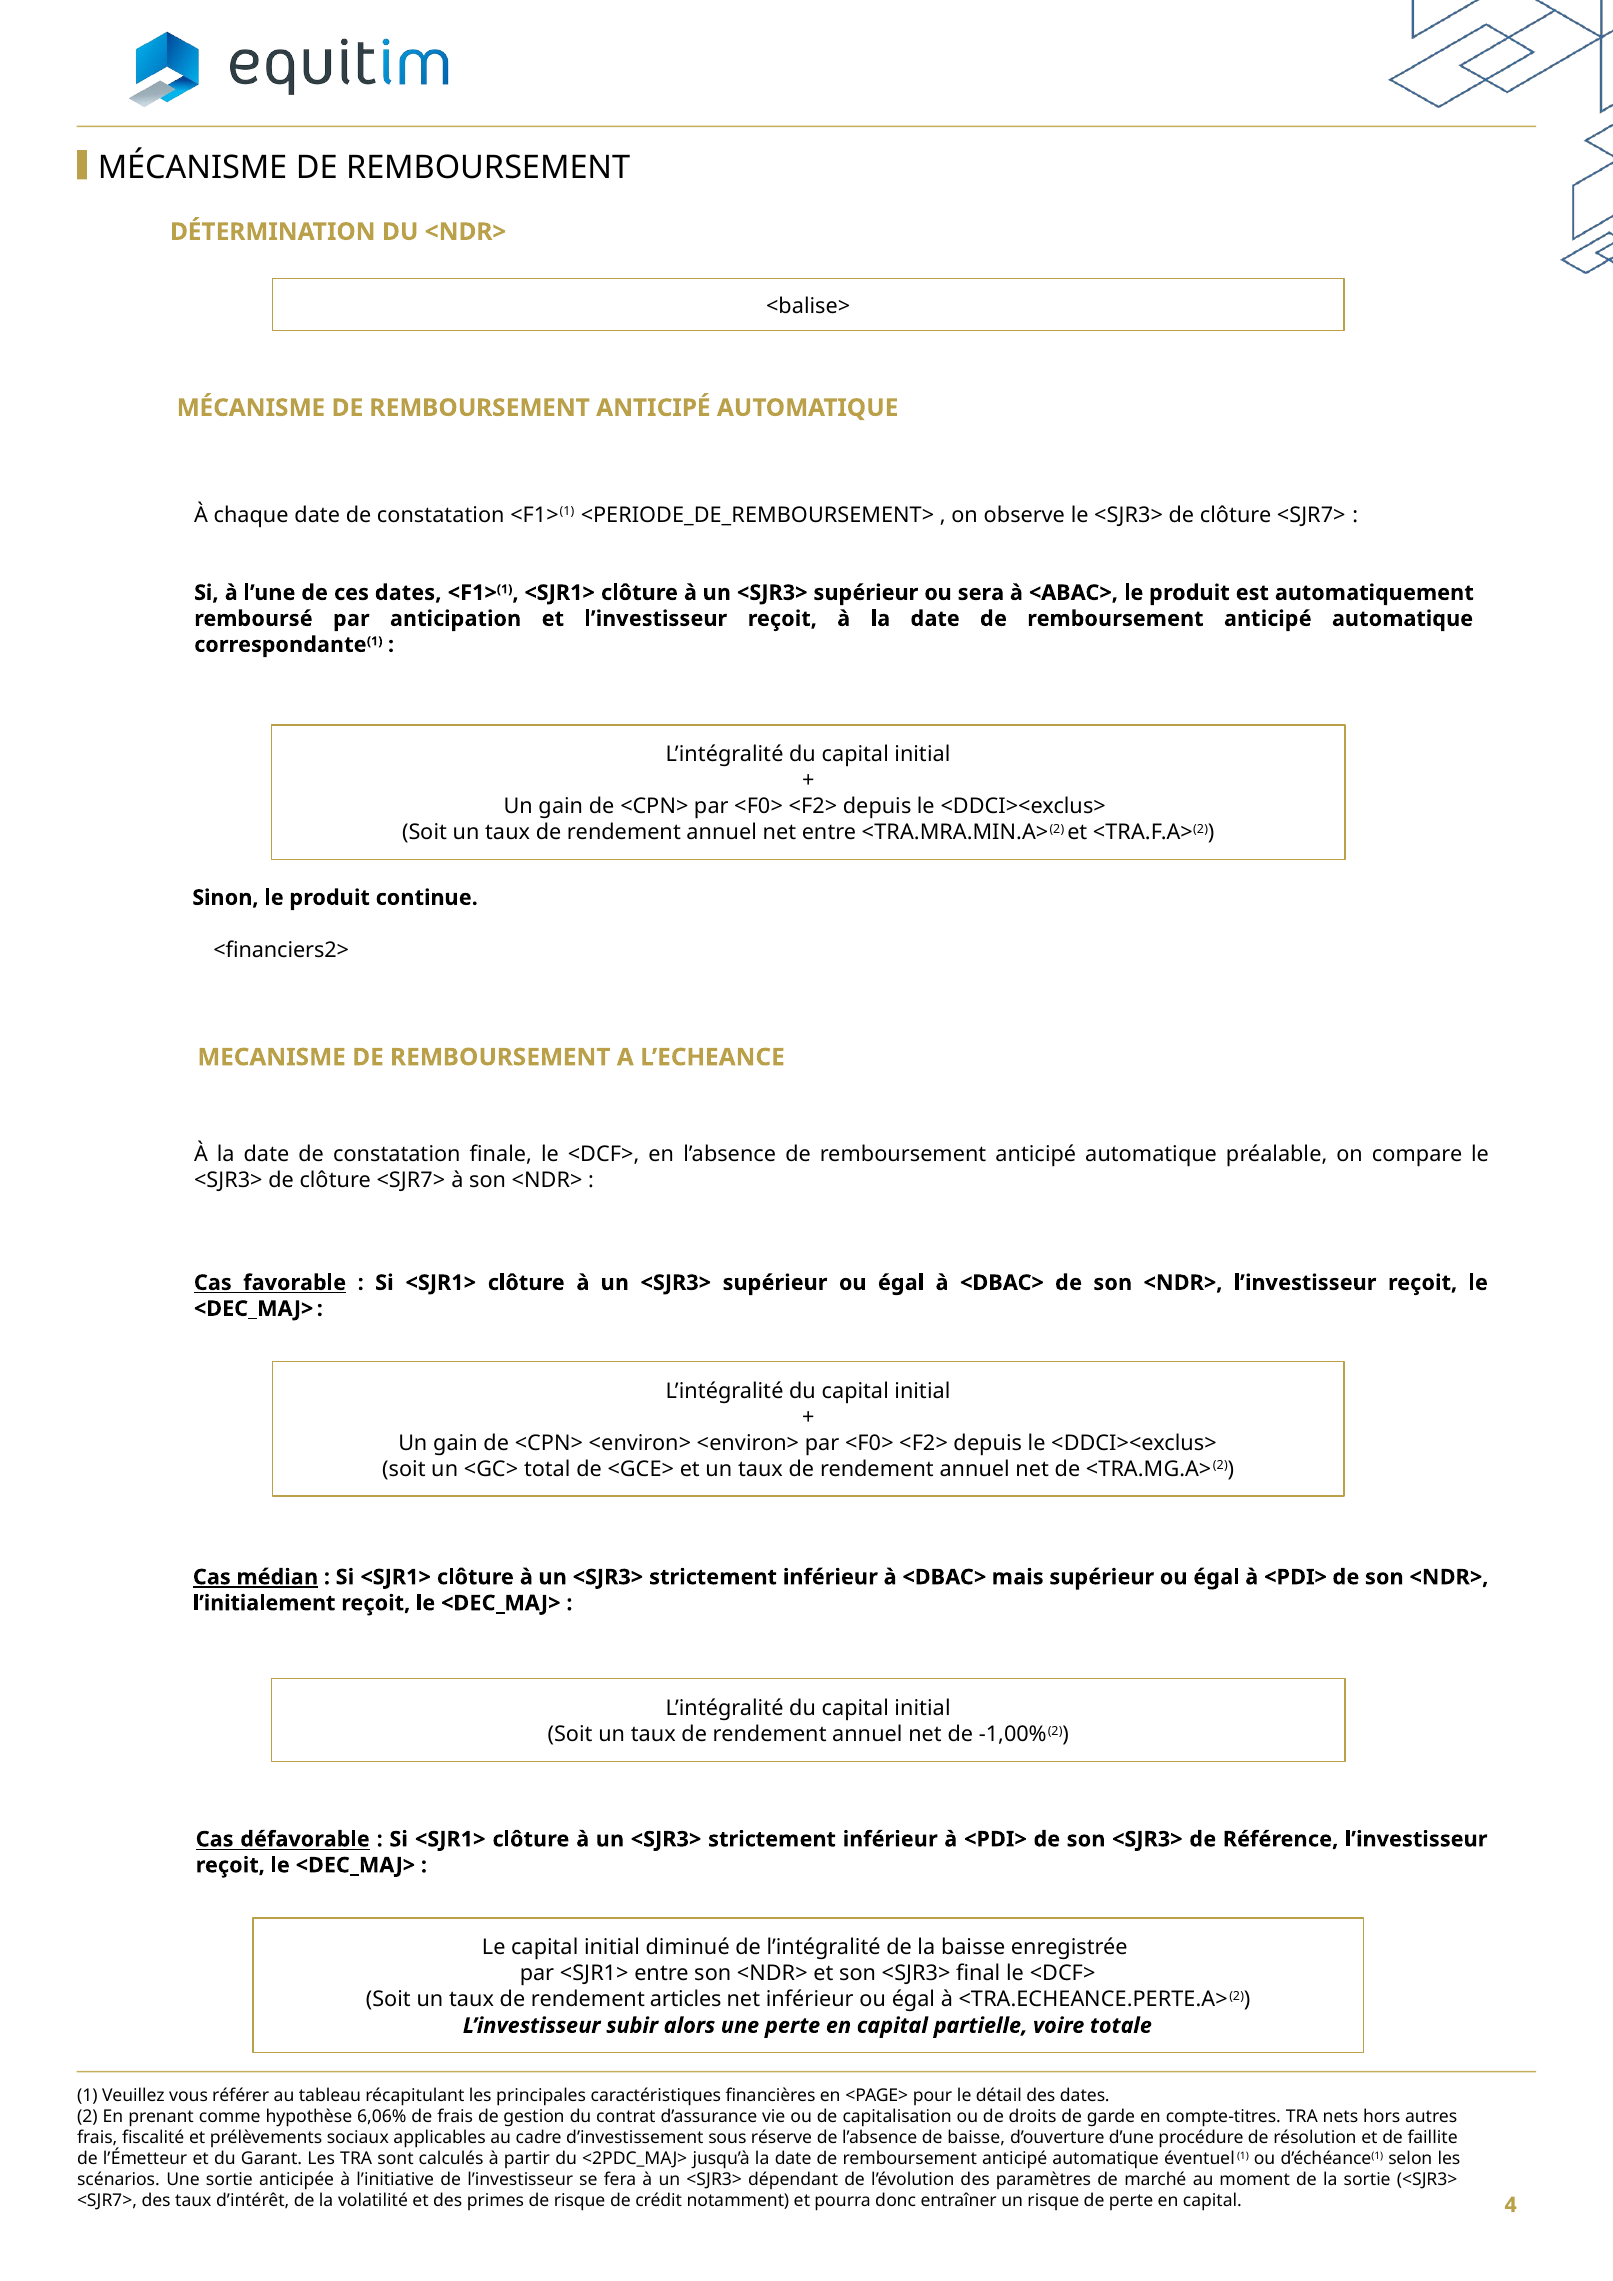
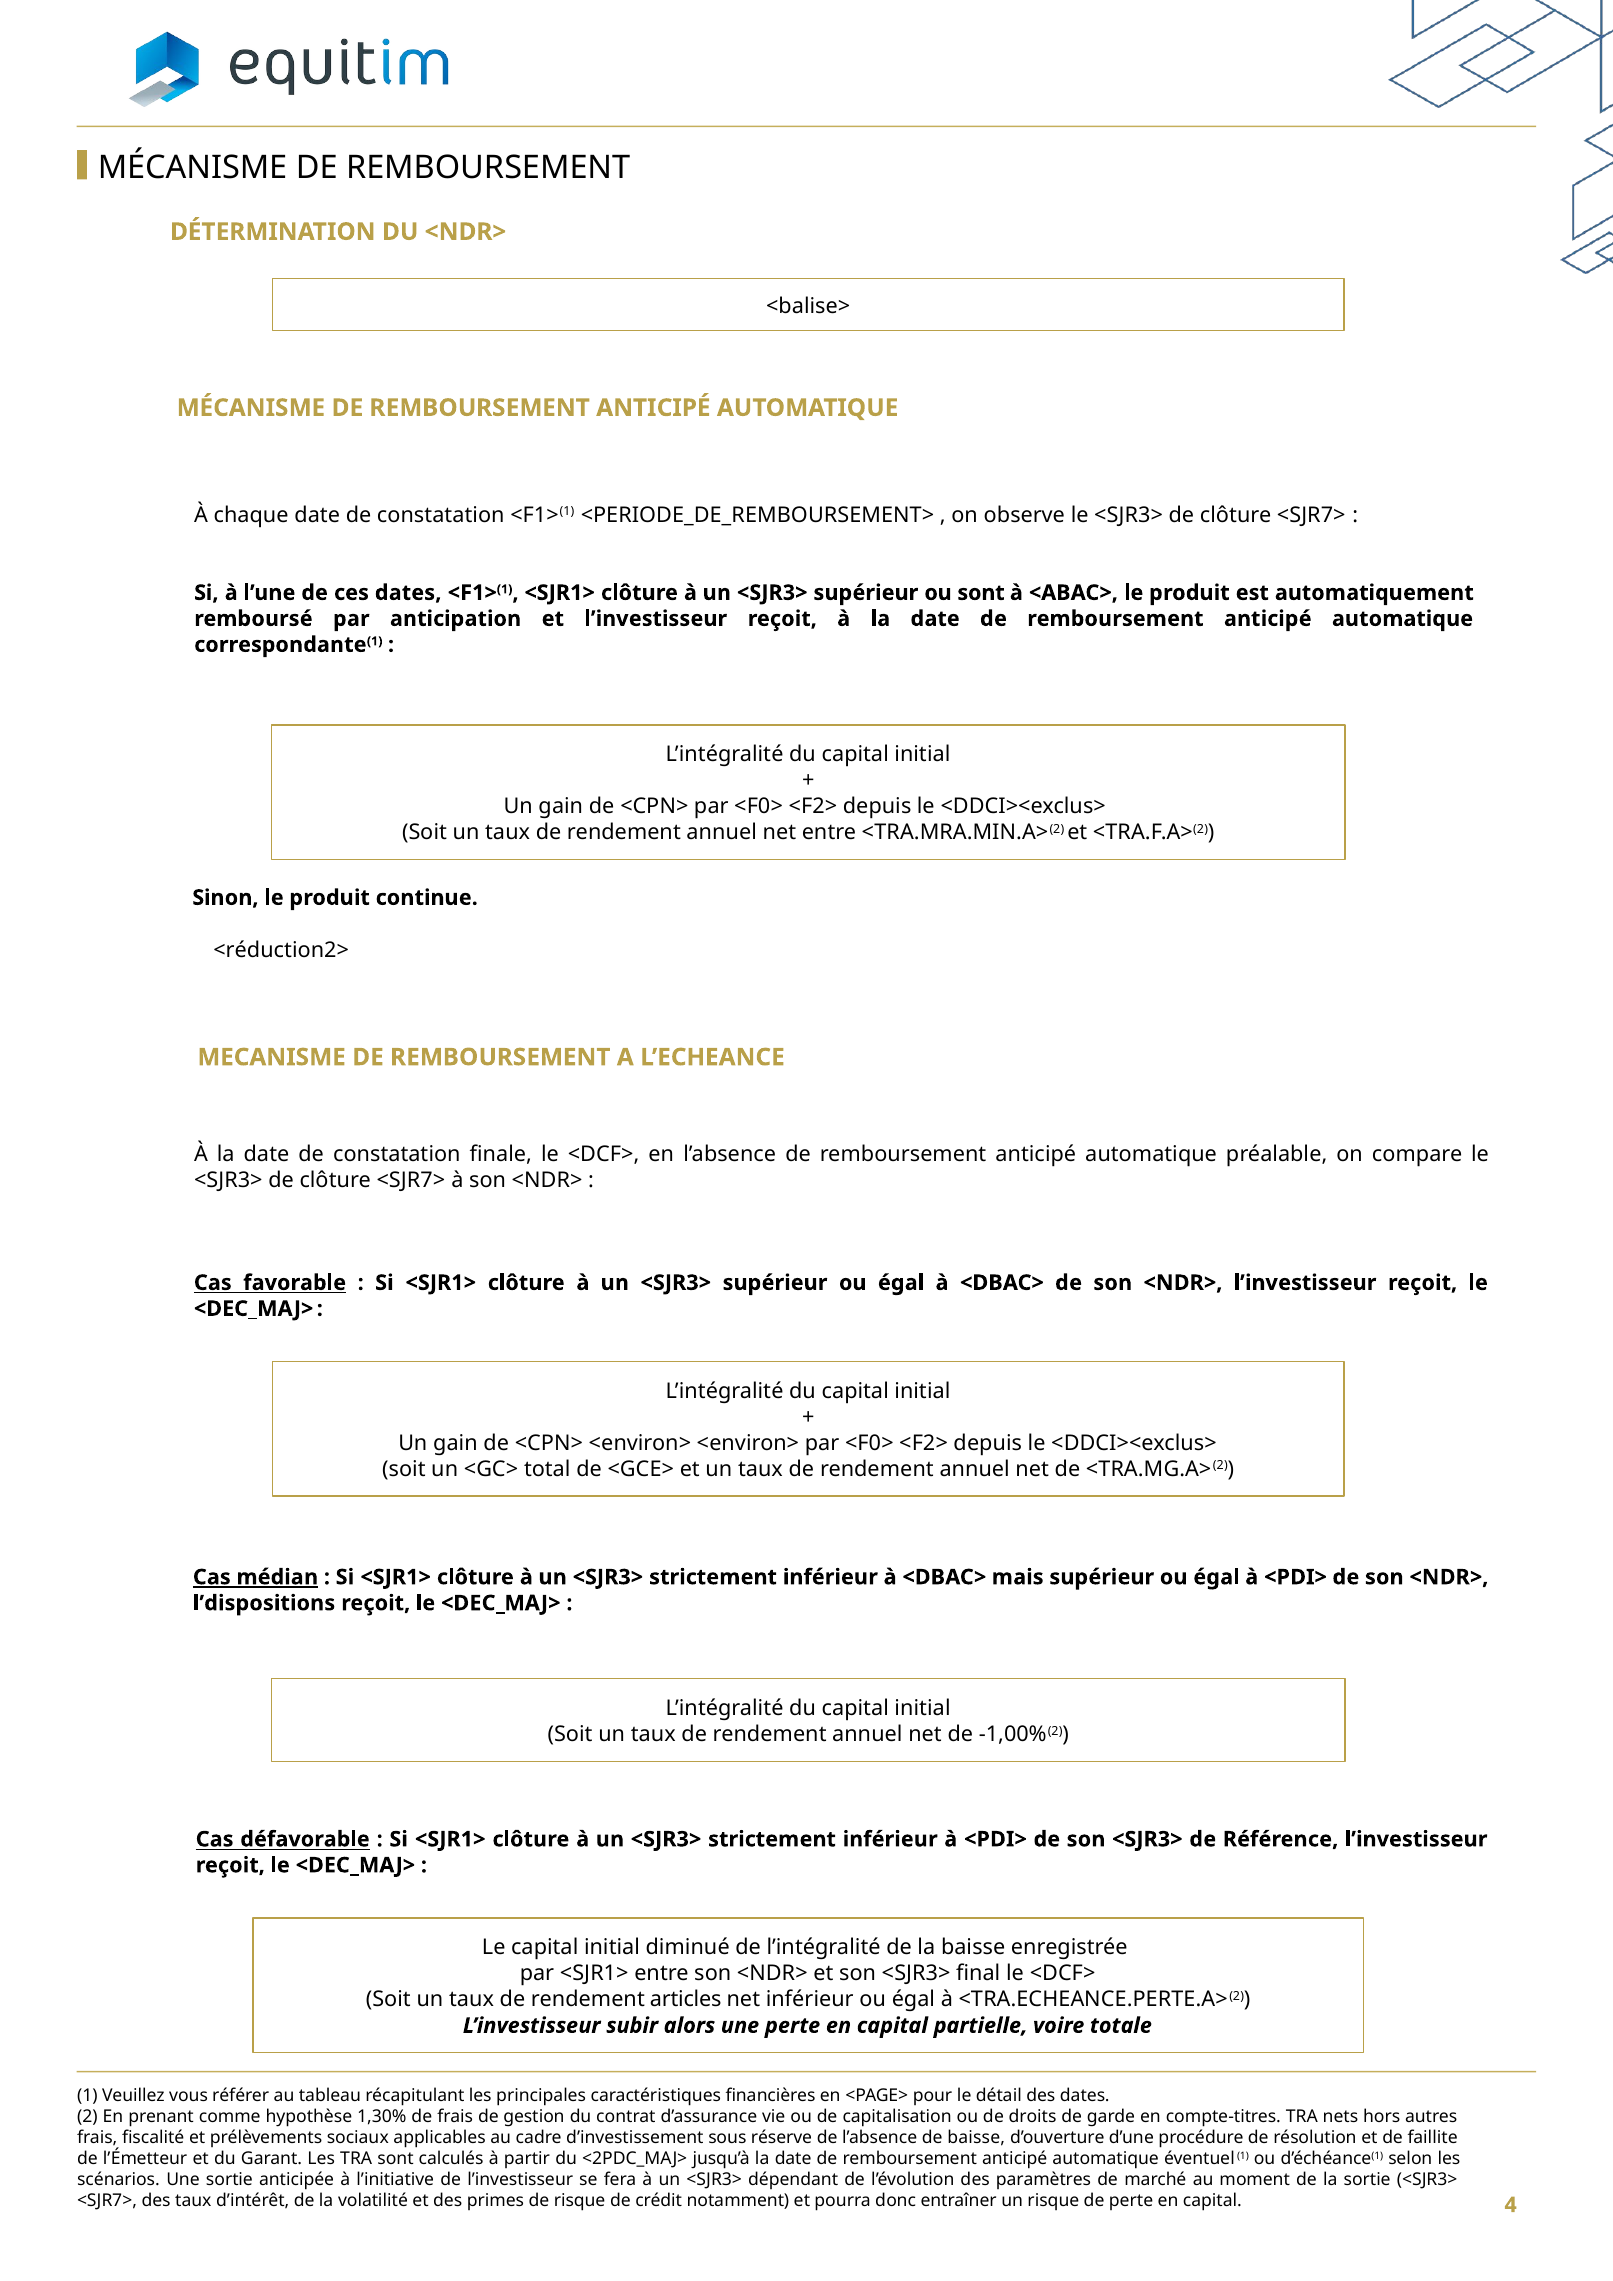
ou sera: sera -> sont (981, 593)
<financiers2>: <financiers2> -> <réduction2> (281, 950)
l’initialement: l’initialement -> l’dispositions (264, 1603)
6,06%: 6,06% -> 1,30% (382, 2117)
